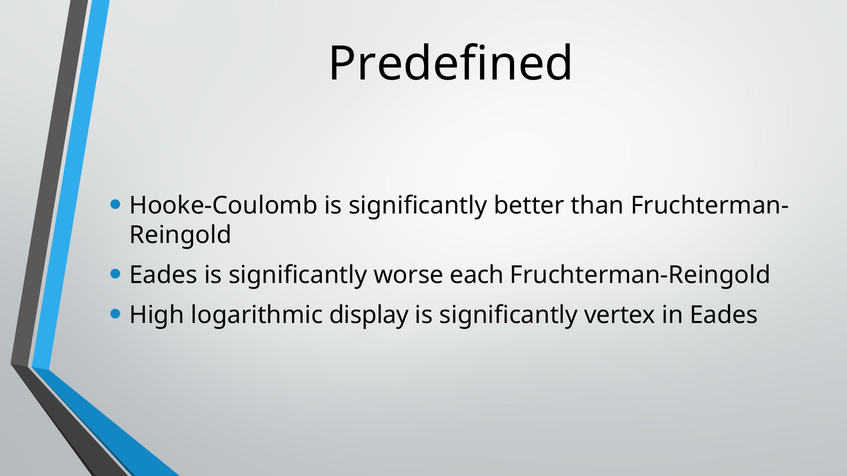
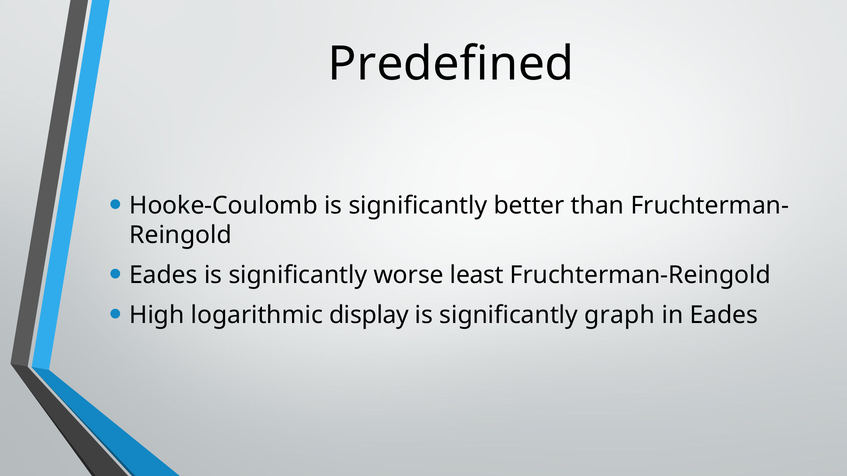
each: each -> least (477, 275)
vertex: vertex -> graph (620, 315)
